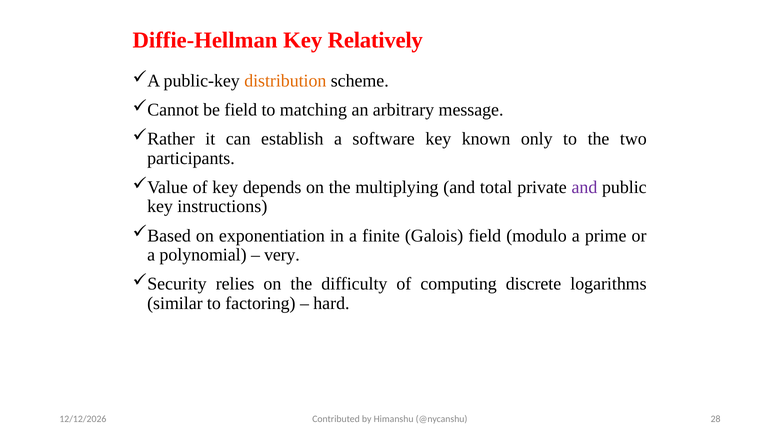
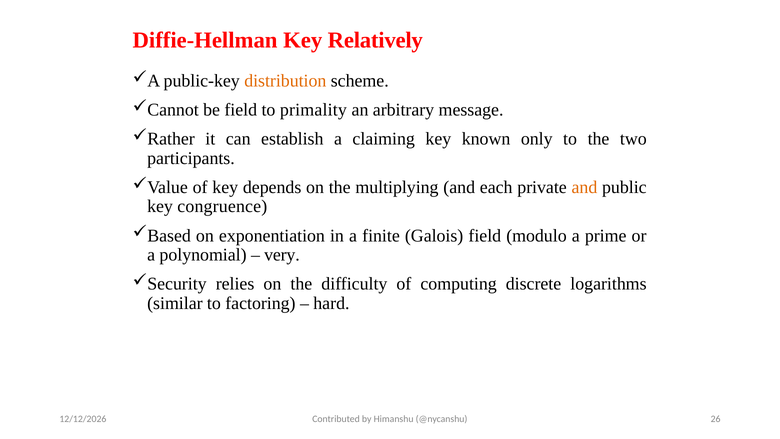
matching: matching -> primality (313, 110)
software: software -> claiming (384, 139)
total: total -> each (496, 187)
and colour: purple -> orange (584, 187)
instructions: instructions -> congruence (222, 206)
28: 28 -> 26 (716, 419)
